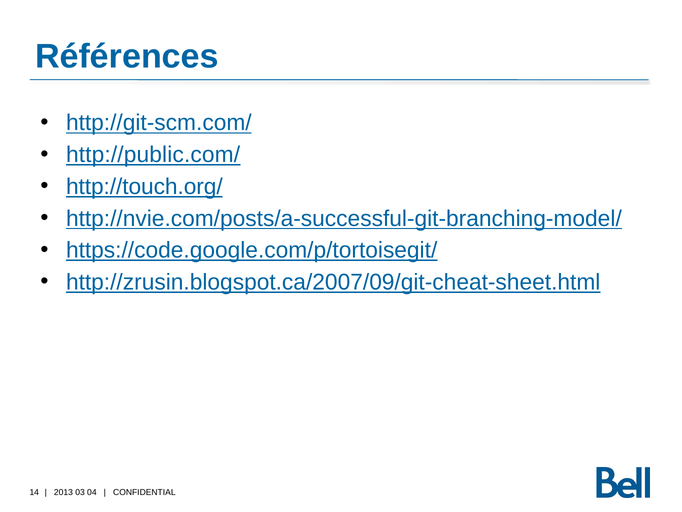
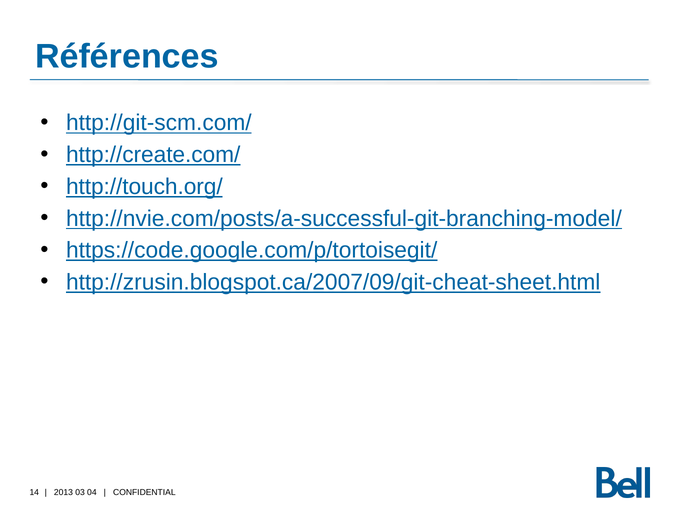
http://public.com/: http://public.com/ -> http://create.com/ (153, 155)
